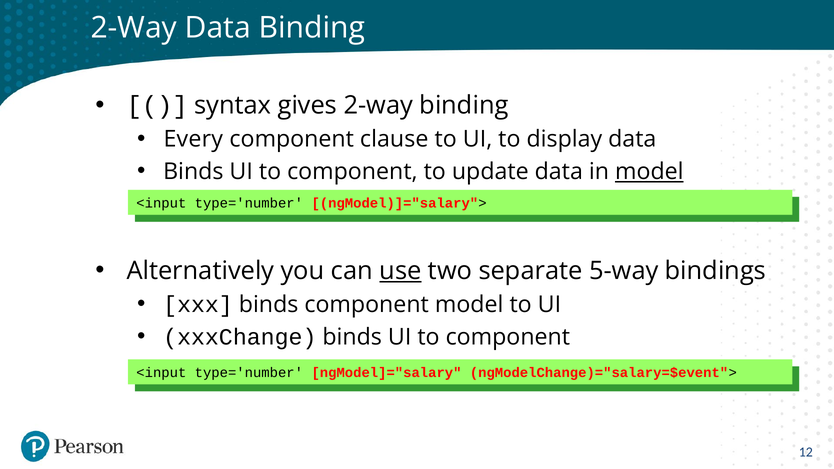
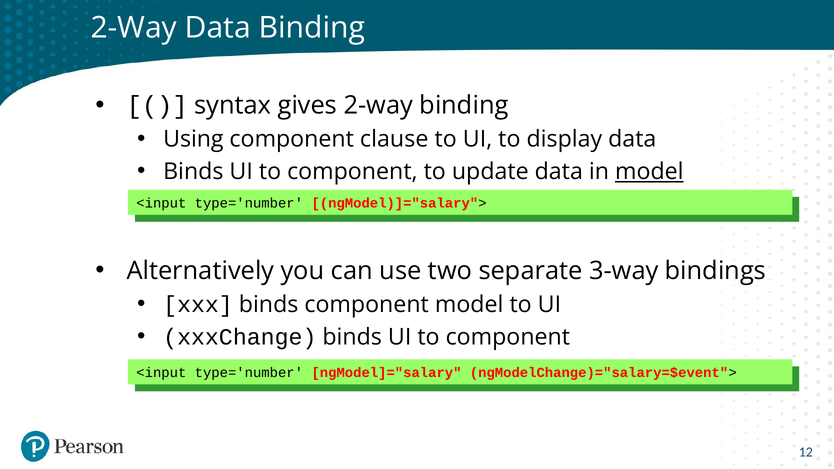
Every: Every -> Using (193, 139)
use underline: present -> none (400, 271)
5-way: 5-way -> 3-way (624, 271)
